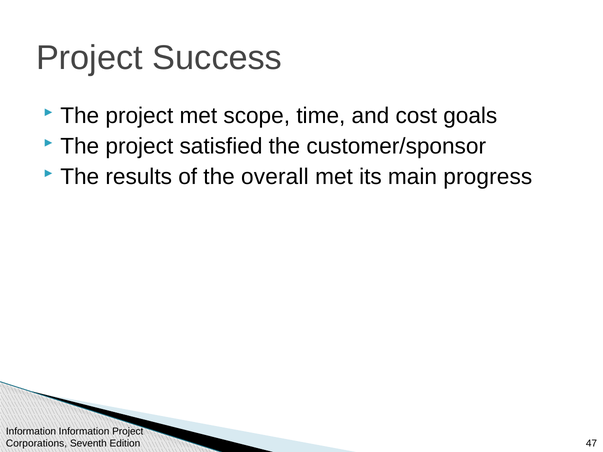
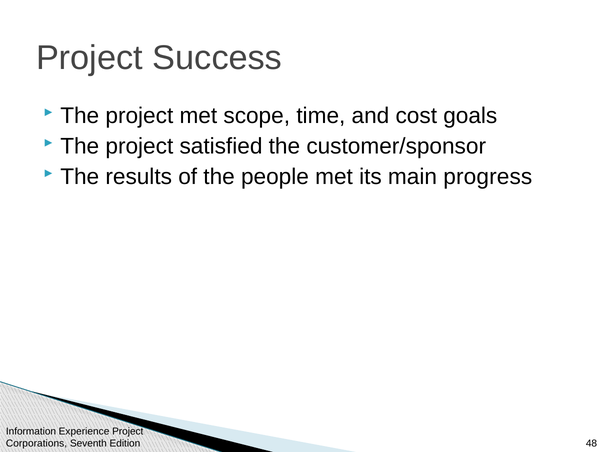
overall: overall -> people (275, 177)
Information Information: Information -> Experience (84, 432)
47: 47 -> 48 (591, 444)
